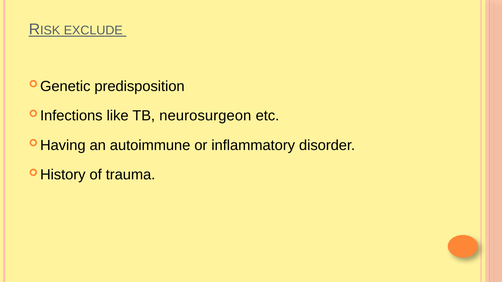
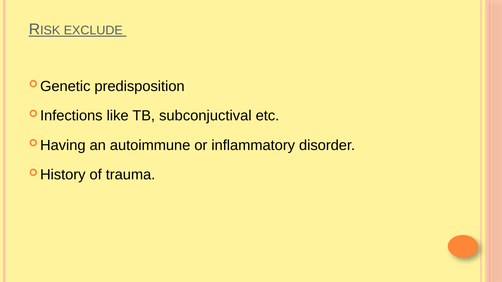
neurosurgeon: neurosurgeon -> subconjuctival (205, 116)
